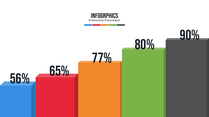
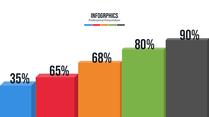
77%: 77% -> 68% (102, 58)
56%: 56% -> 35% (20, 79)
